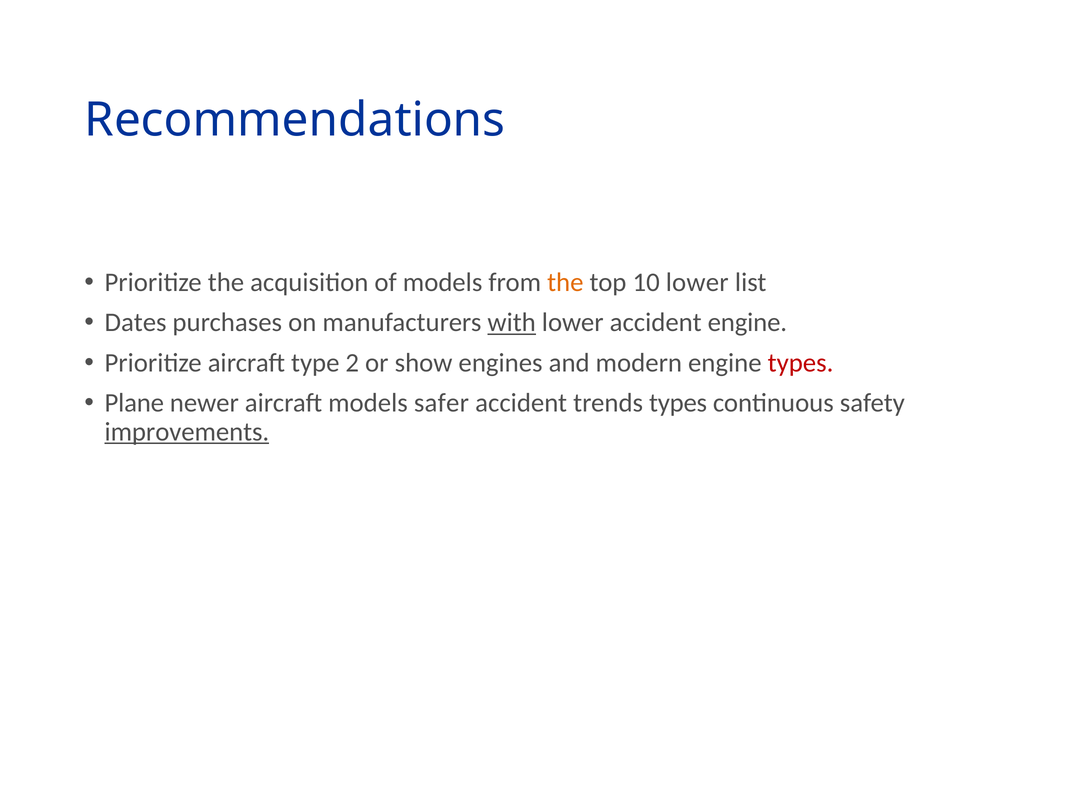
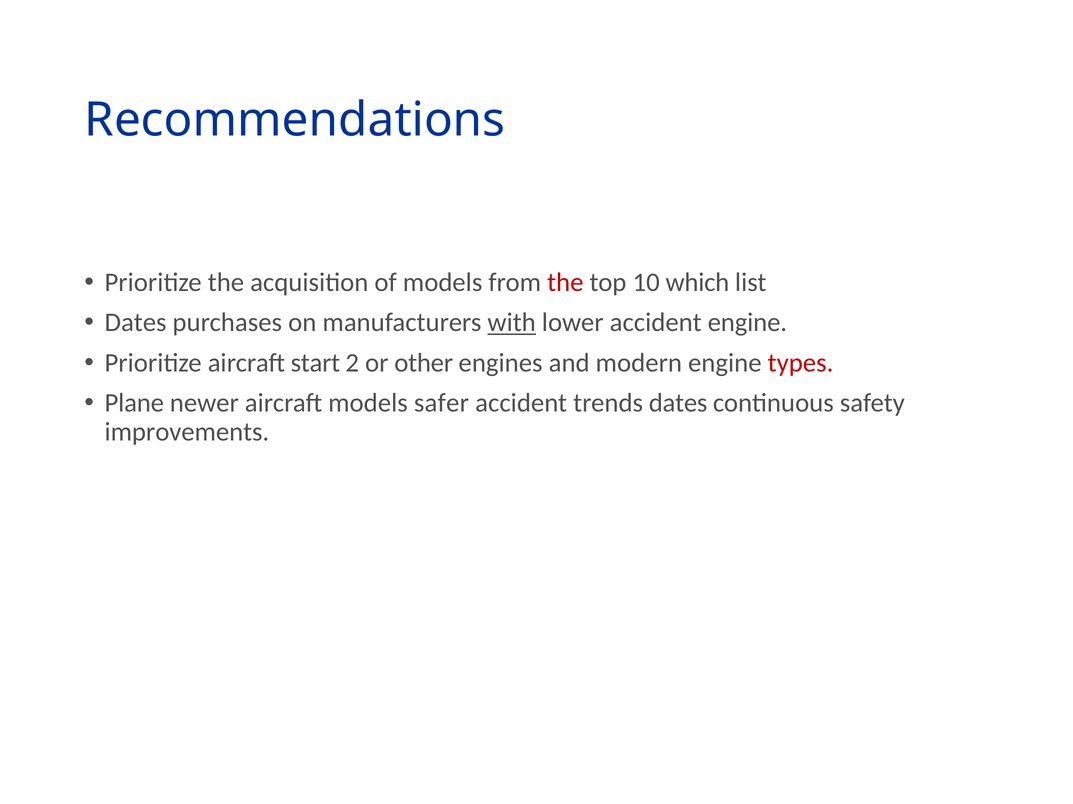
the colour: orange -> red (565, 283)
10 lower: lower -> which (697, 283)
type: type -> start (315, 363)
show: show -> other (424, 363)
trends types: types -> dates (678, 403)
improvements underline: present -> none (187, 432)
